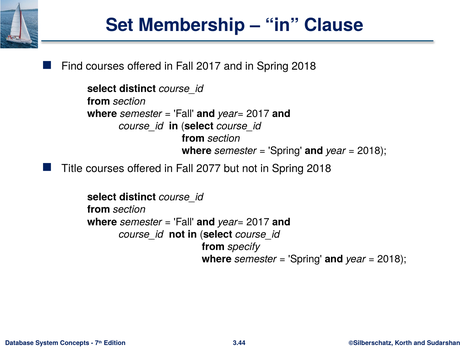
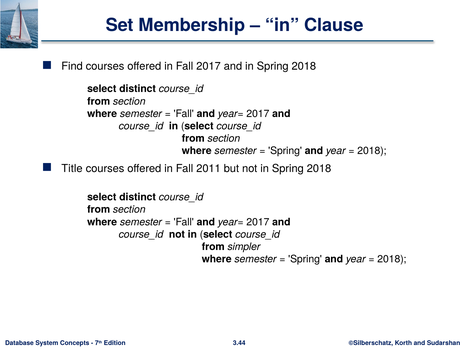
2077: 2077 -> 2011 (209, 168)
specify: specify -> simpler (244, 247)
